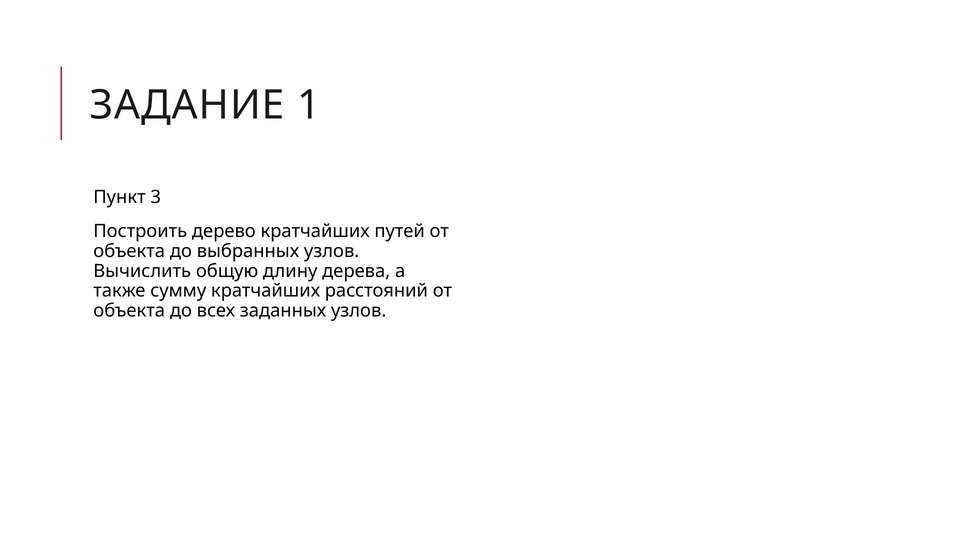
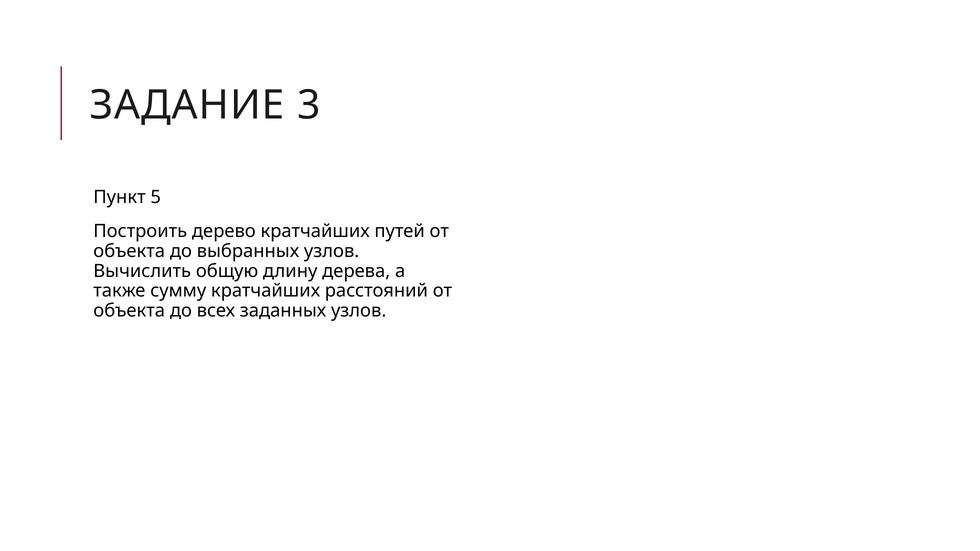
1: 1 -> 3 (309, 106)
3: 3 -> 5 (156, 197)
